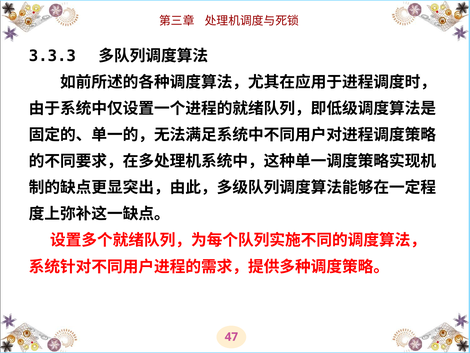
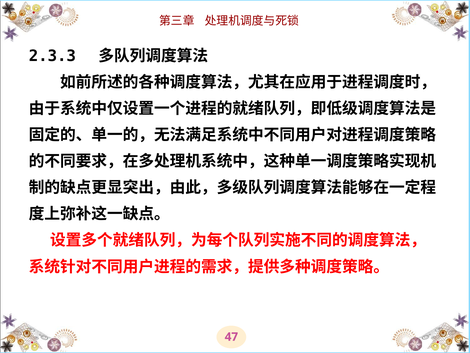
3.3.3: 3.3.3 -> 2.3.3 (52, 56)
